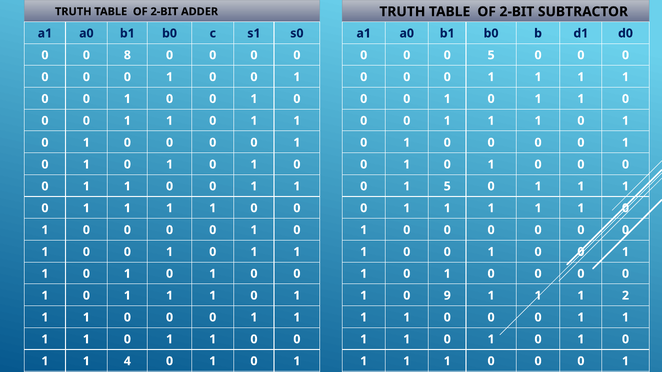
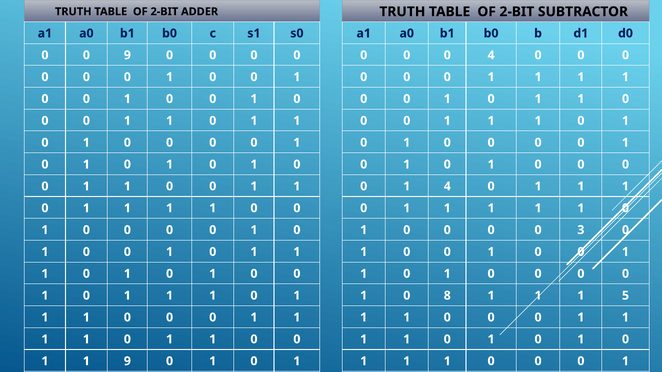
0 8: 8 -> 9 (127, 55)
0 5: 5 -> 4 (491, 55)
1 5: 5 -> 4 (447, 186)
0: 0 -> 3 (581, 230)
9: 9 -> 8 (447, 296)
2: 2 -> 5 (625, 296)
1 4: 4 -> 9 (127, 361)
